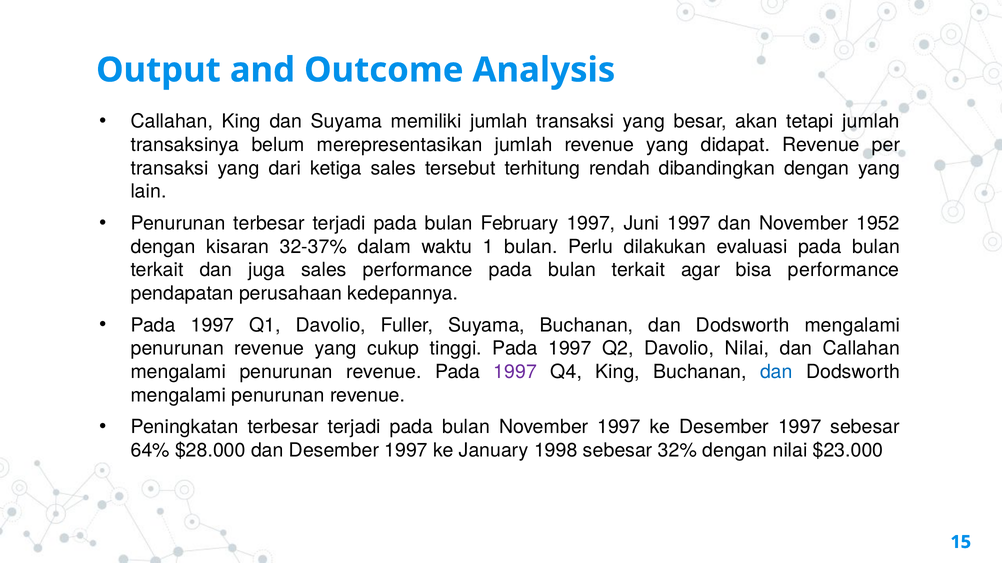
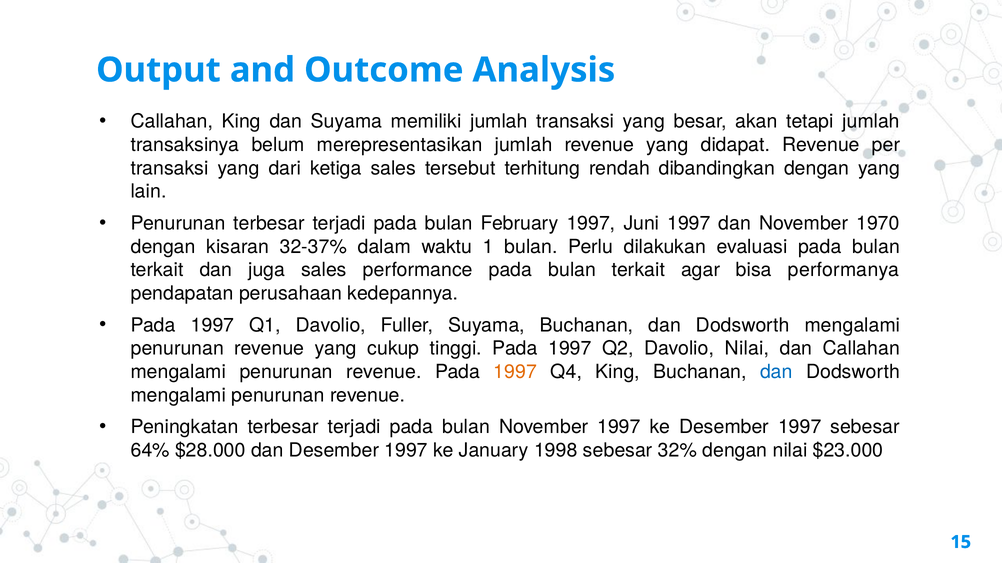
1952: 1952 -> 1970 (878, 224)
bisa performance: performance -> performanya (844, 270)
1997 colour: purple -> orange (515, 372)
